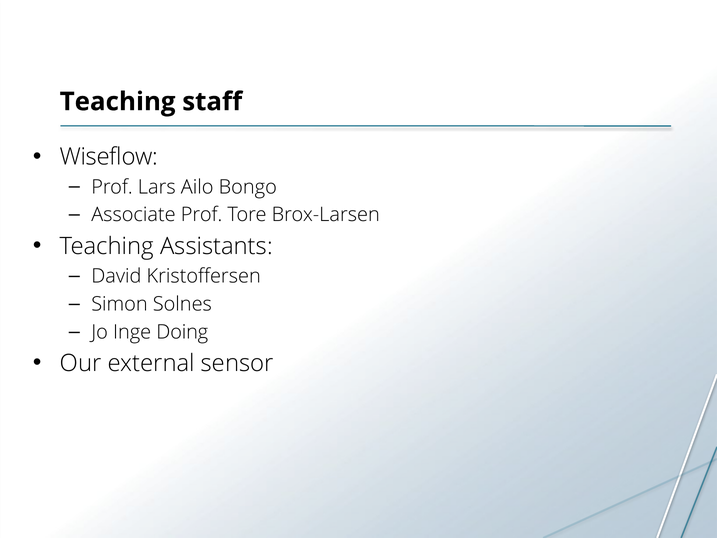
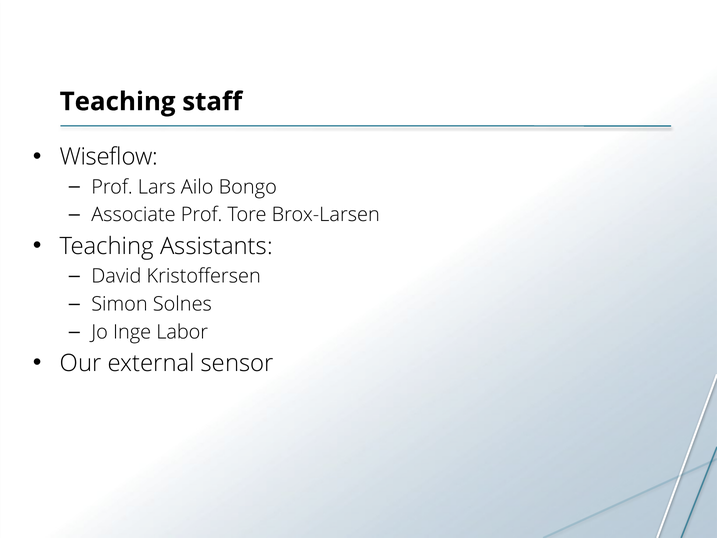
Doing: Doing -> Labor (182, 332)
